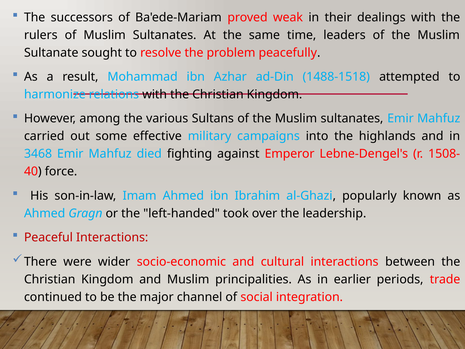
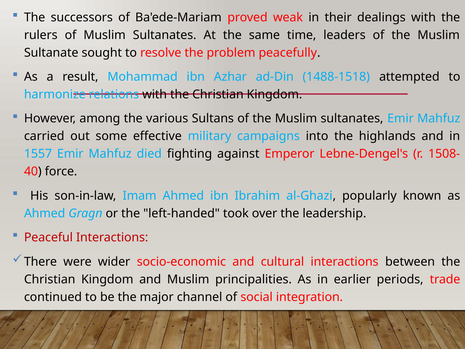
3468: 3468 -> 1557 (38, 154)
